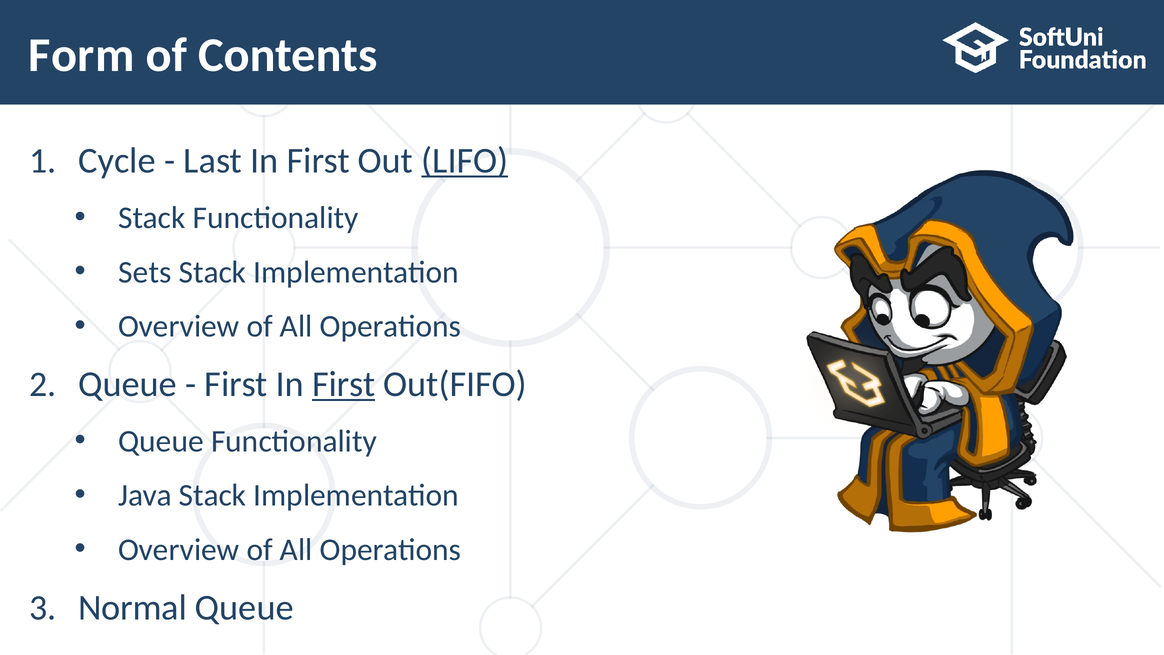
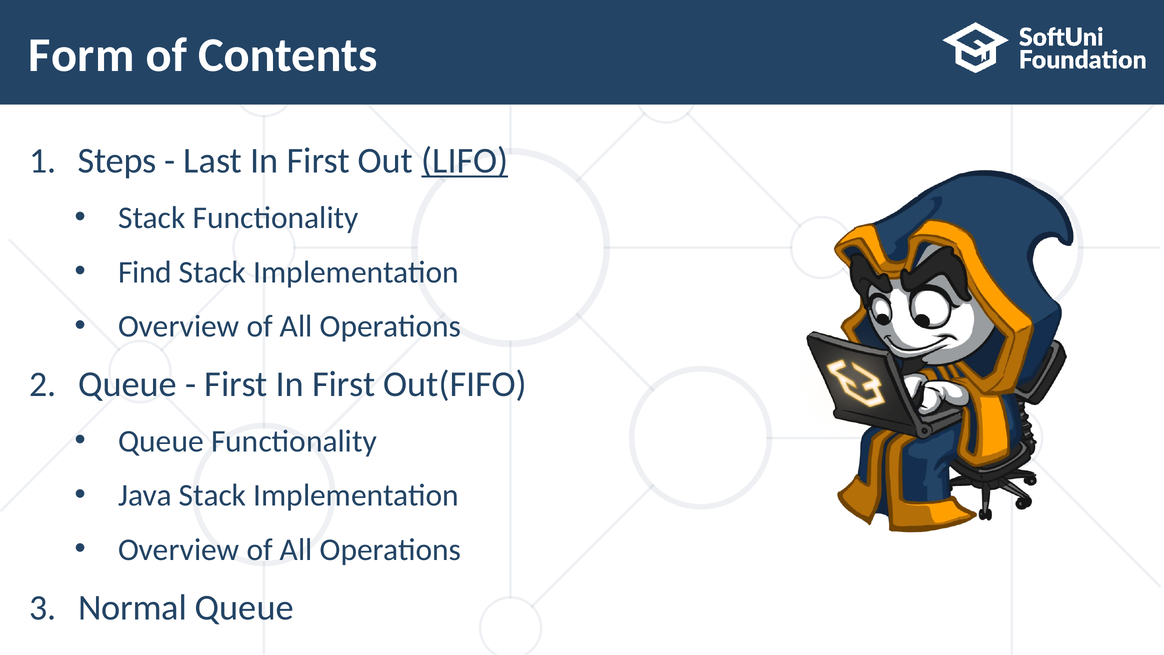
Cycle: Cycle -> Steps (117, 161)
Sets: Sets -> Find (145, 272)
First underline: present -> none (344, 384)
